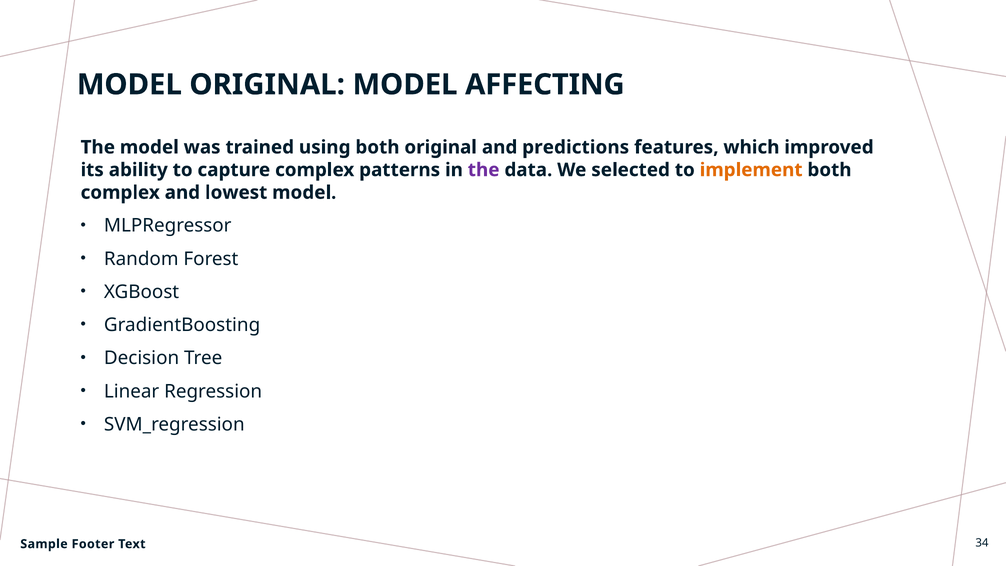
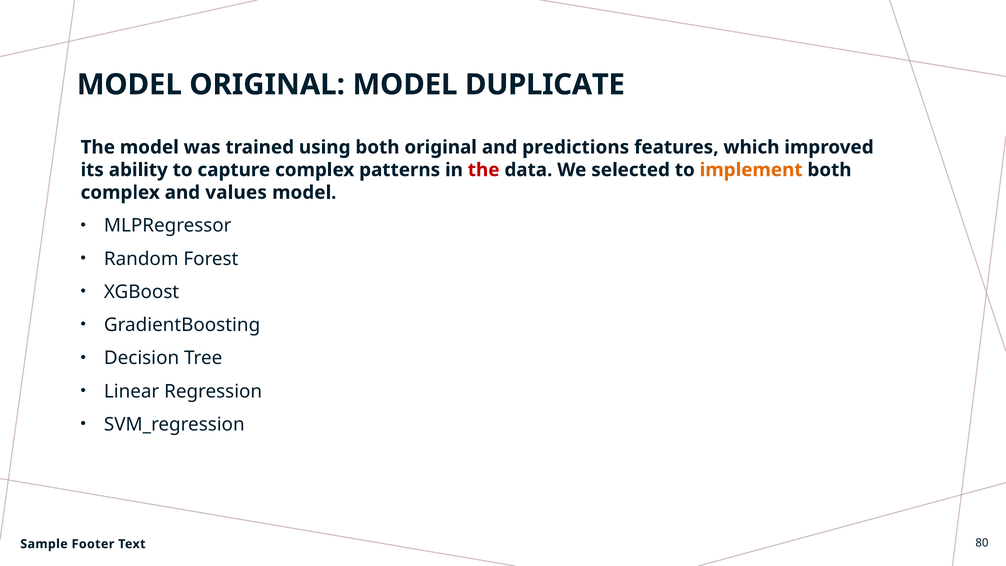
AFFECTING: AFFECTING -> DUPLICATE (545, 85)
the colour: purple -> red (484, 170)
lowest: lowest -> values (236, 192)
34: 34 -> 80 (982, 543)
